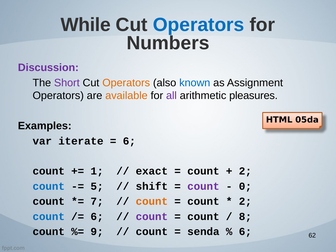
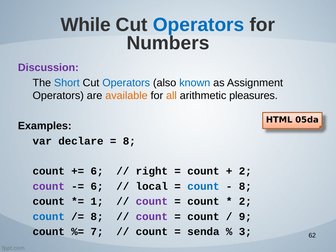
Short colour: purple -> blue (67, 83)
Operators colour: orange -> blue (126, 83)
all colour: purple -> orange (171, 96)
iterate: iterate -> declare (81, 141)
6: 6 -> 8 (129, 141)
1: 1 -> 6 (97, 171)
exact: exact -> right (152, 171)
count colour: blue -> purple (49, 186)
5: 5 -> 6 (97, 186)
shift: shift -> local (152, 186)
count colour: purple -> blue (203, 186)
0: 0 -> 8 (245, 186)
7: 7 -> 1 (97, 201)
count colour: orange -> purple (152, 201)
6: 6 -> 8 (97, 217)
8: 8 -> 9 (245, 217)
9: 9 -> 7 (97, 232)
6: 6 -> 3 (245, 232)
